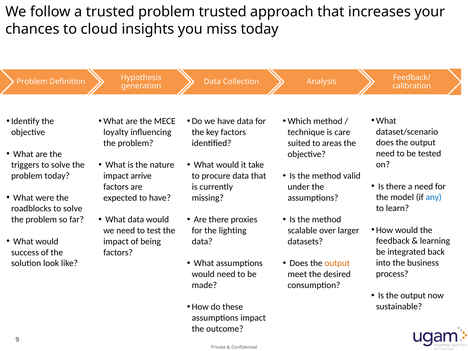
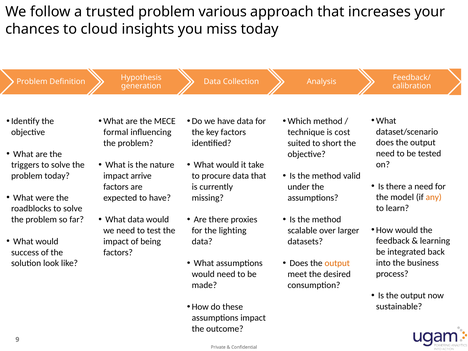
problem trusted: trusted -> various (223, 12)
loyalty: loyalty -> formal (116, 132)
care: care -> cost (342, 132)
areas: areas -> short (332, 143)
any colour: blue -> orange (434, 197)
